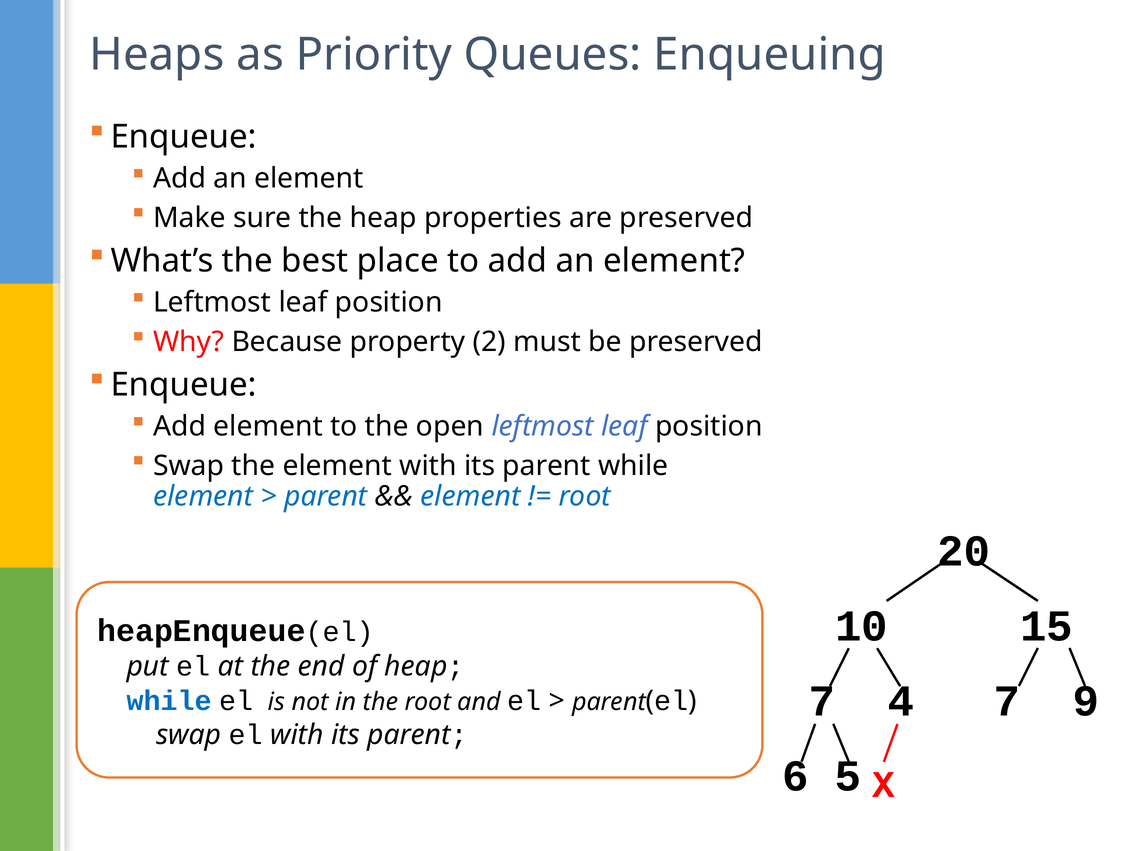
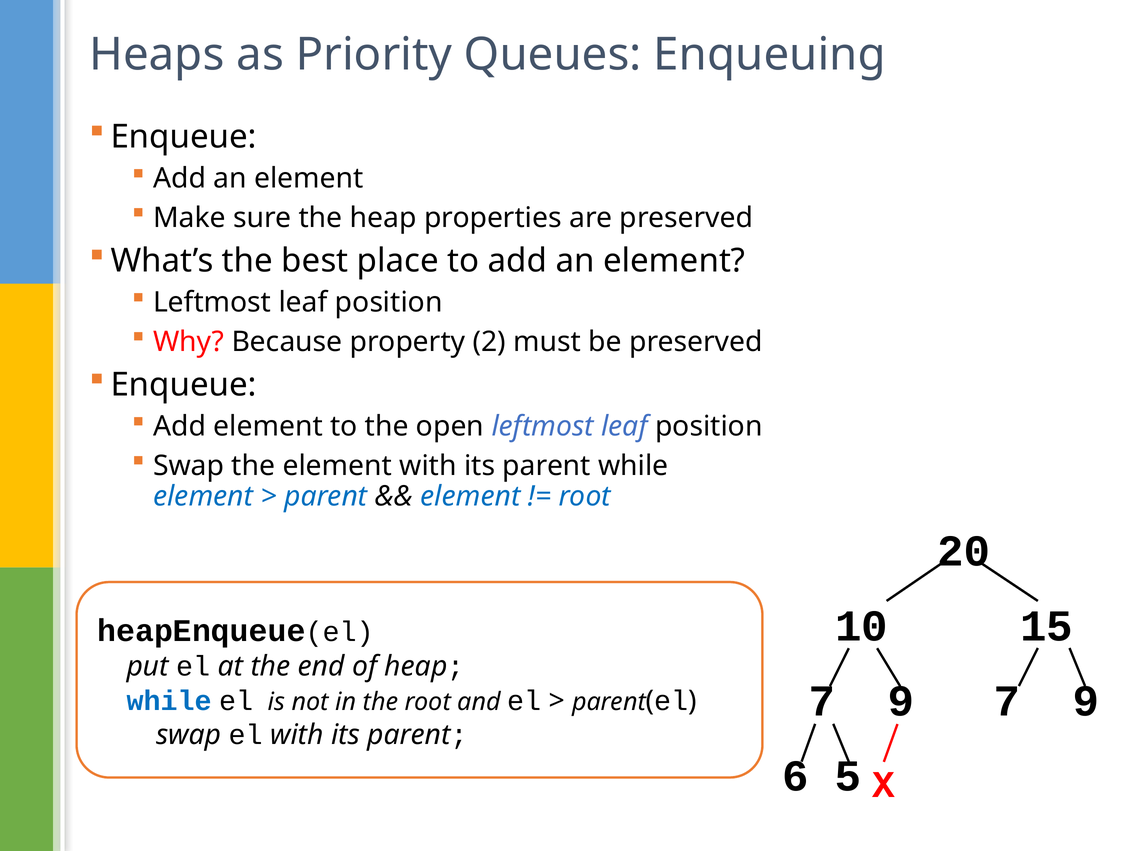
4: 4 -> 9 (901, 701)
